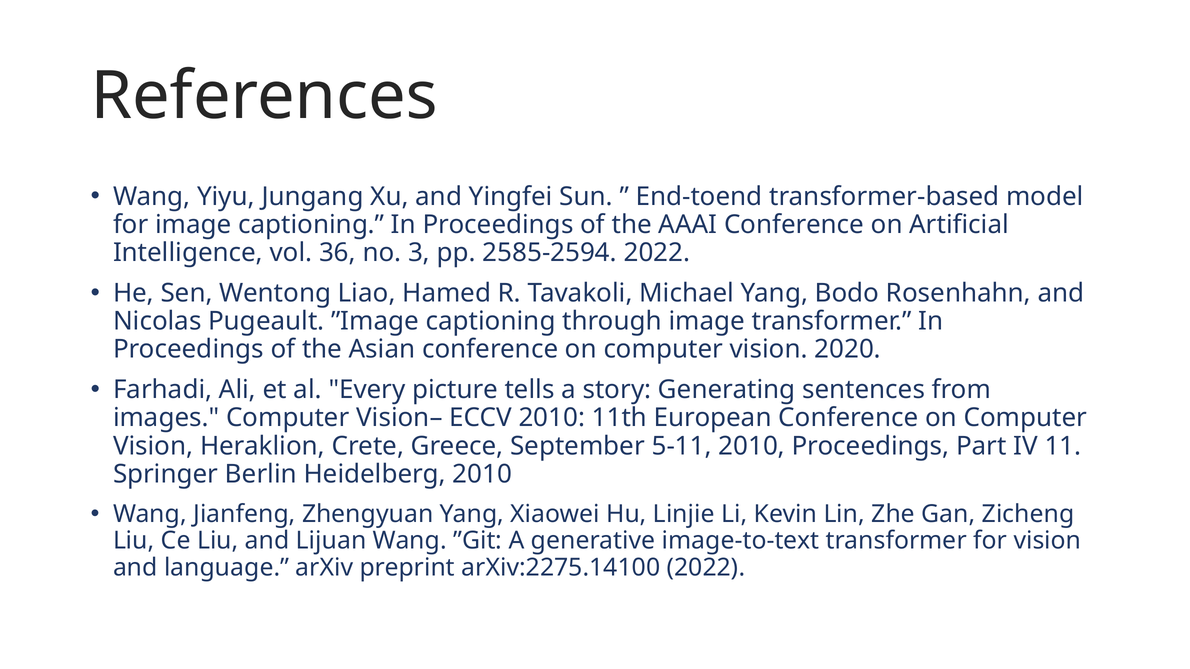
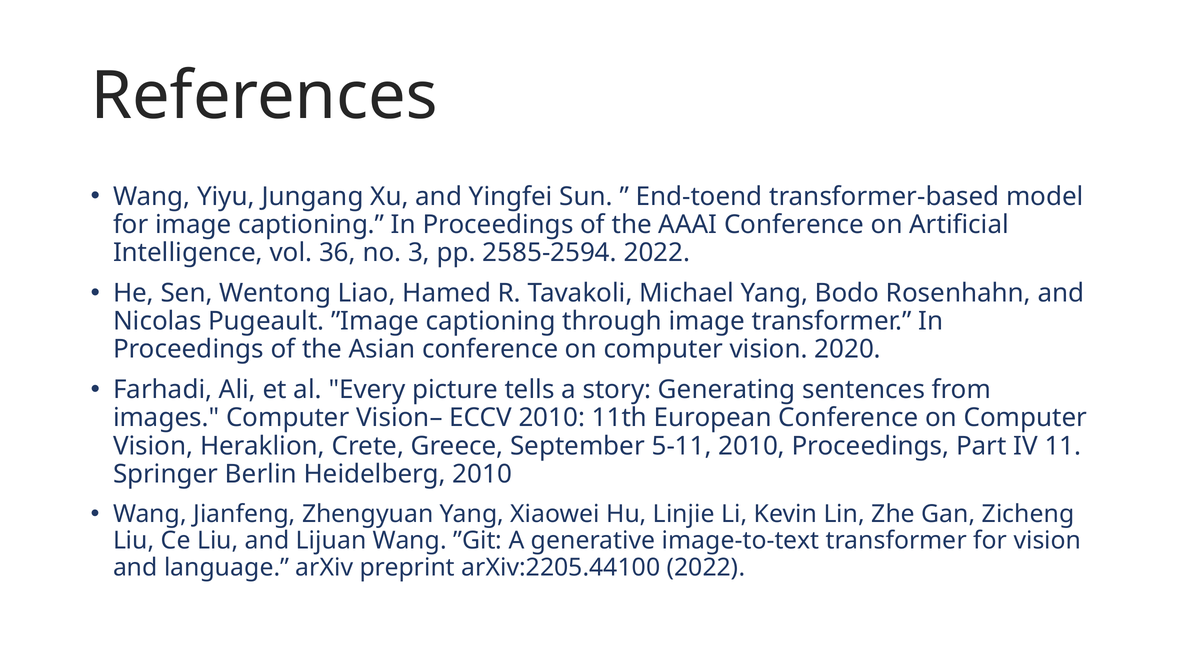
arXiv:2275.14100: arXiv:2275.14100 -> arXiv:2205.44100 (561, 568)
